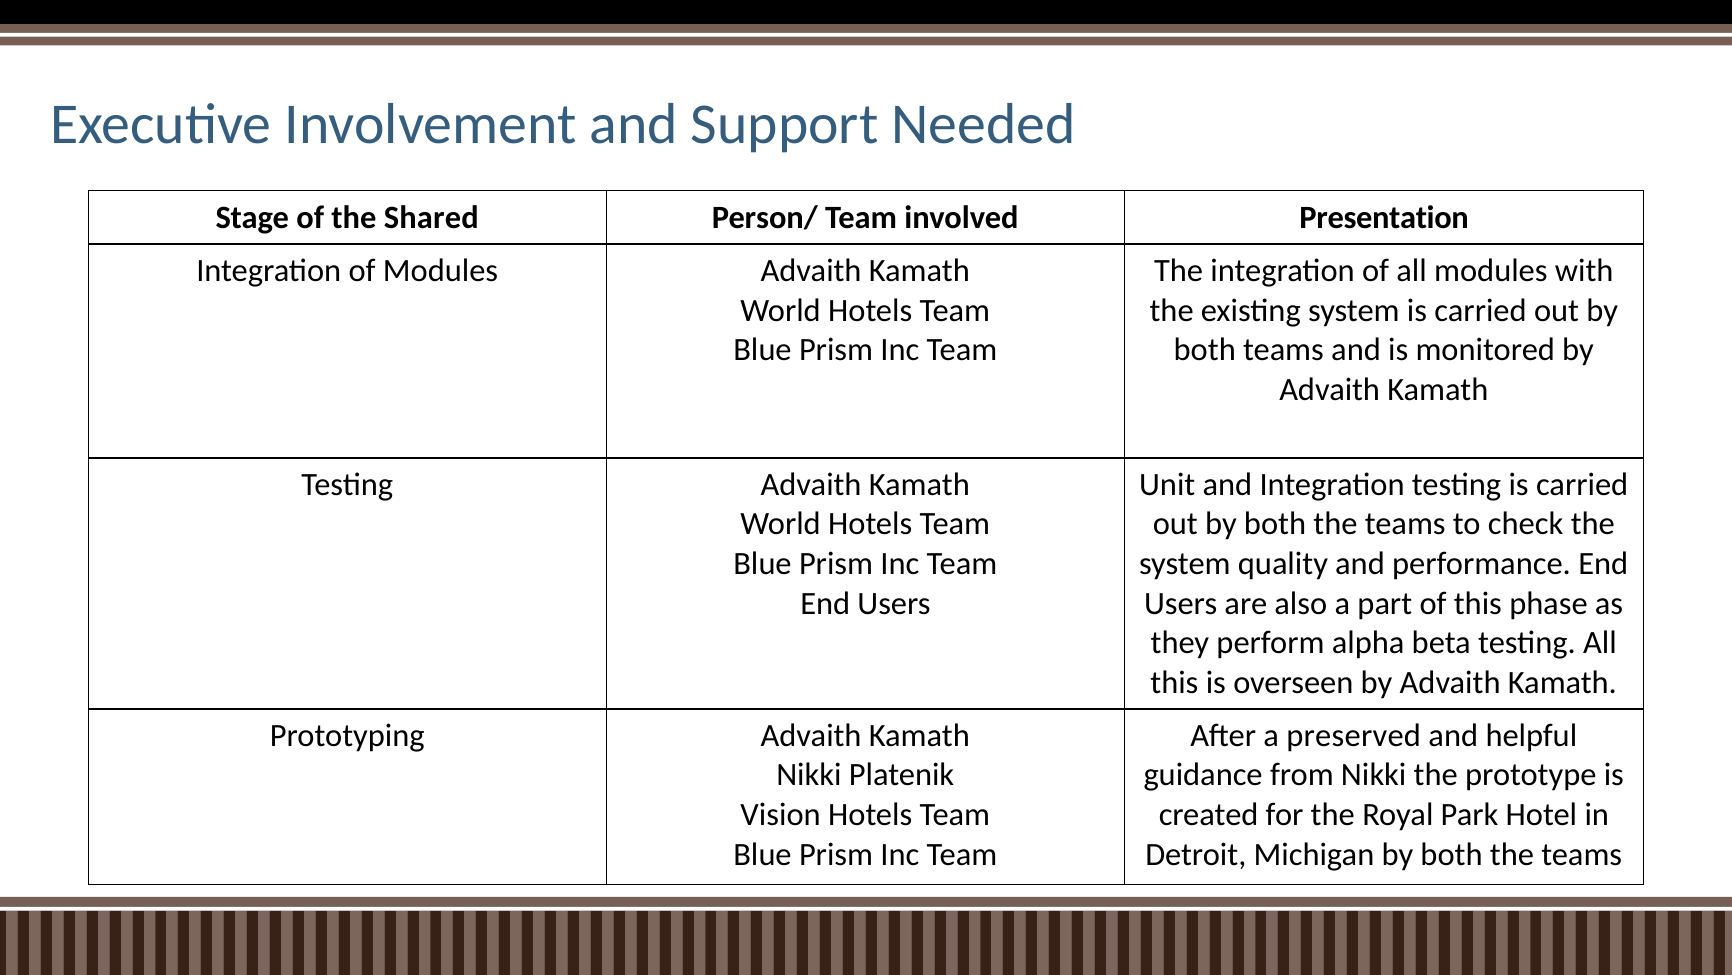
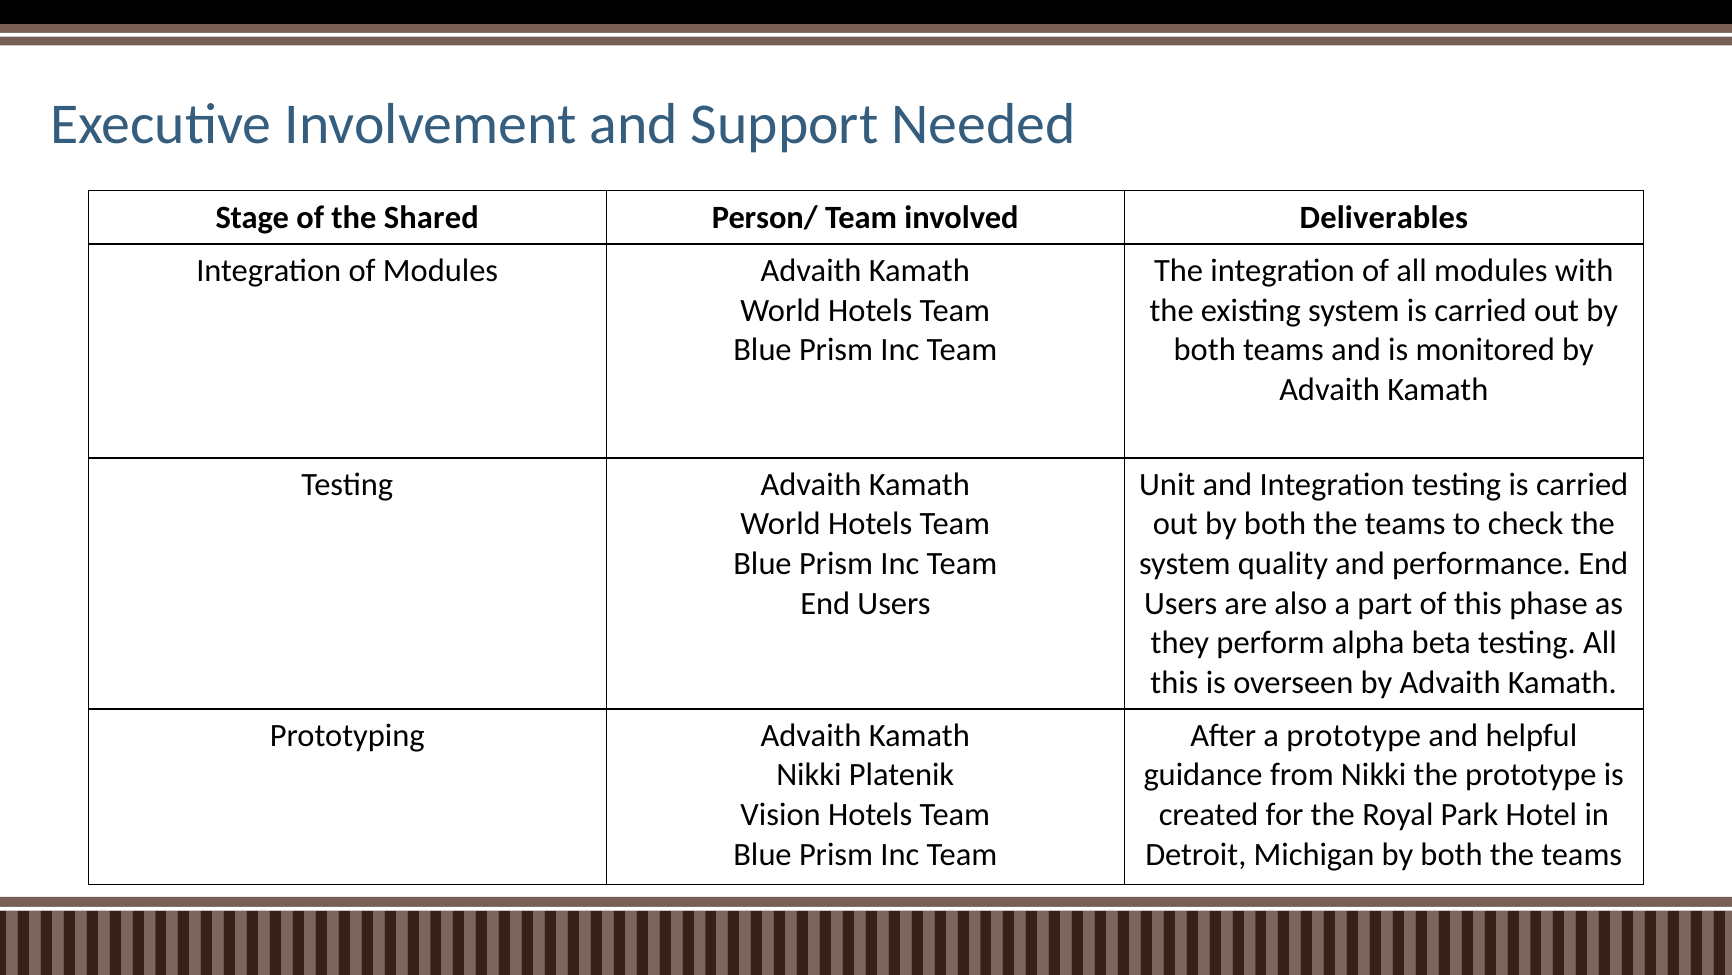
Presentation: Presentation -> Deliverables (1384, 217)
a preserved: preserved -> prototype (1354, 735)
